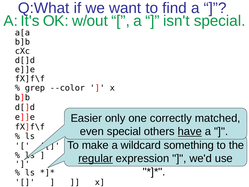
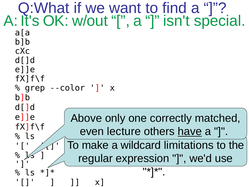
Easier: Easier -> Above (86, 118)
even special: special -> lecture (124, 131)
something: something -> limitations (189, 145)
regular underline: present -> none (95, 158)
